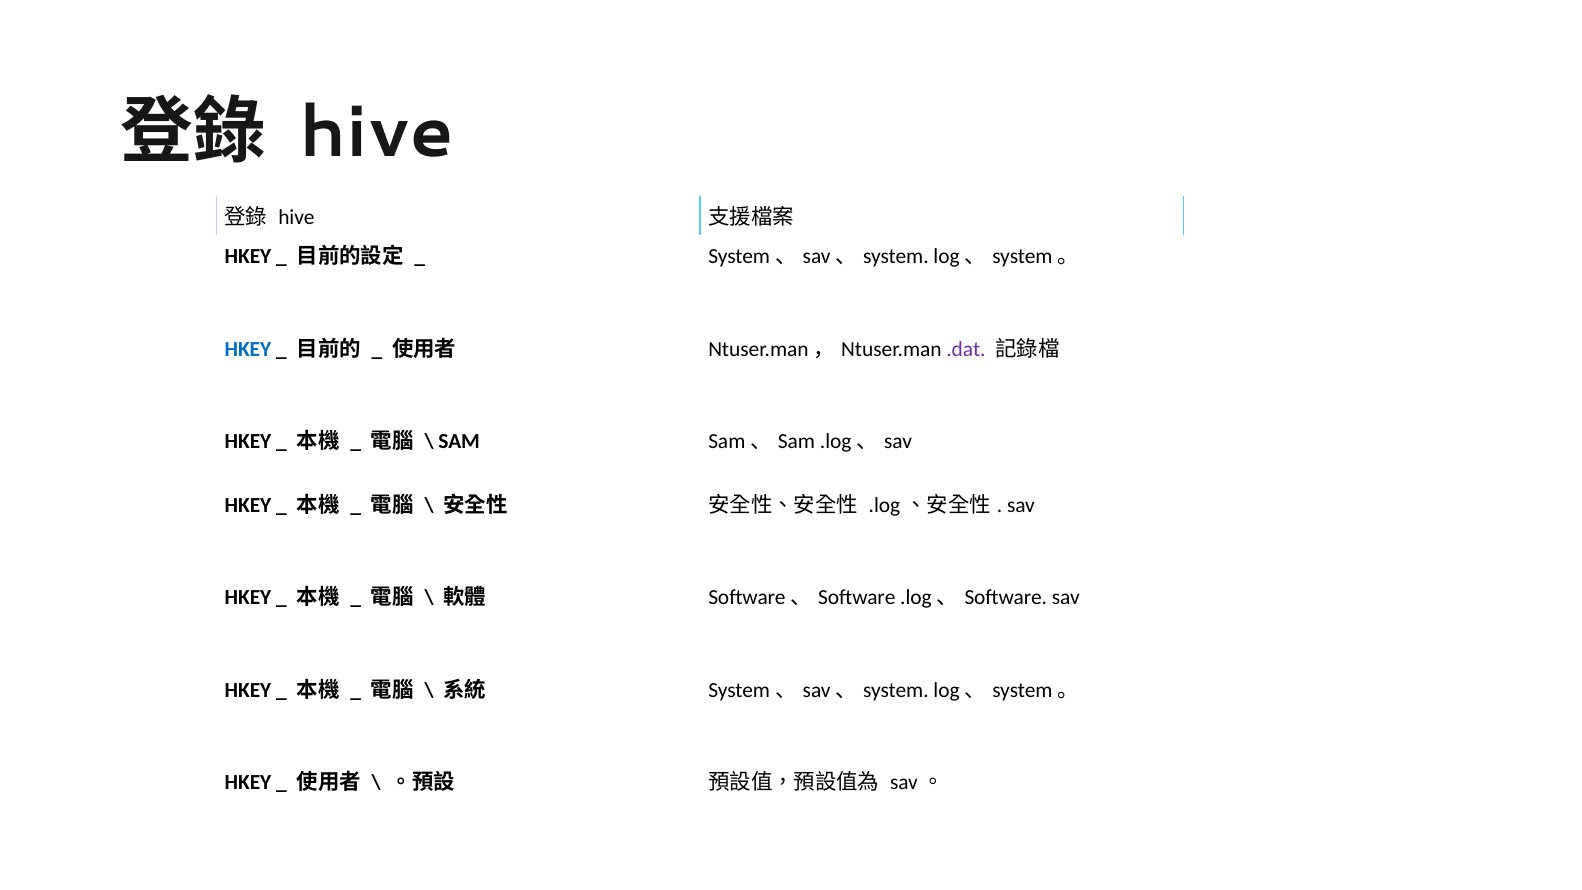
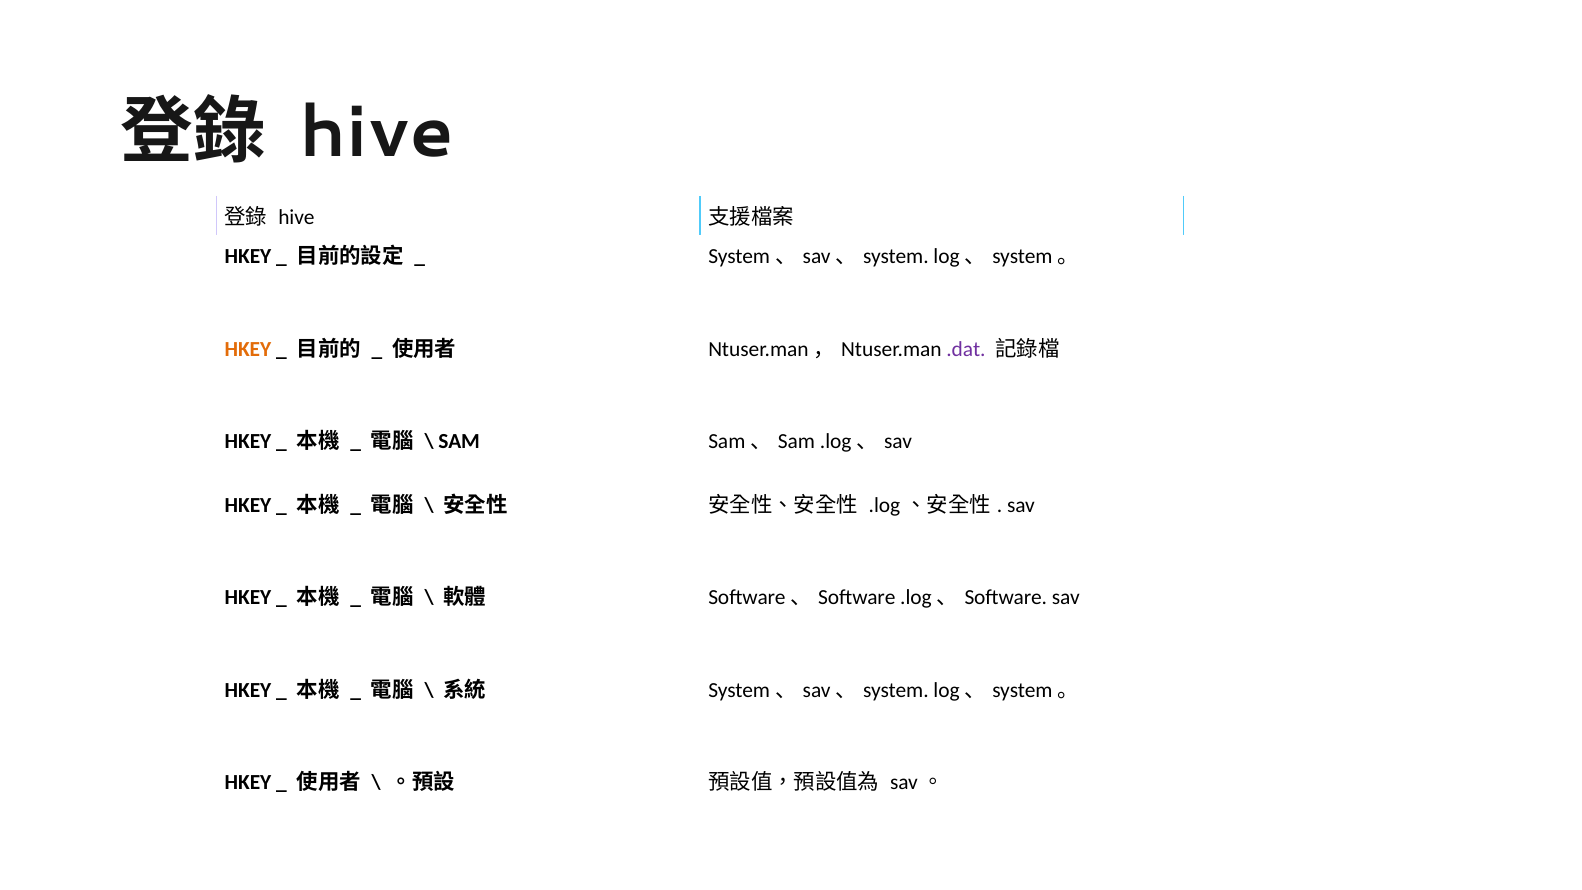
HKEY colour: blue -> orange (248, 349)
